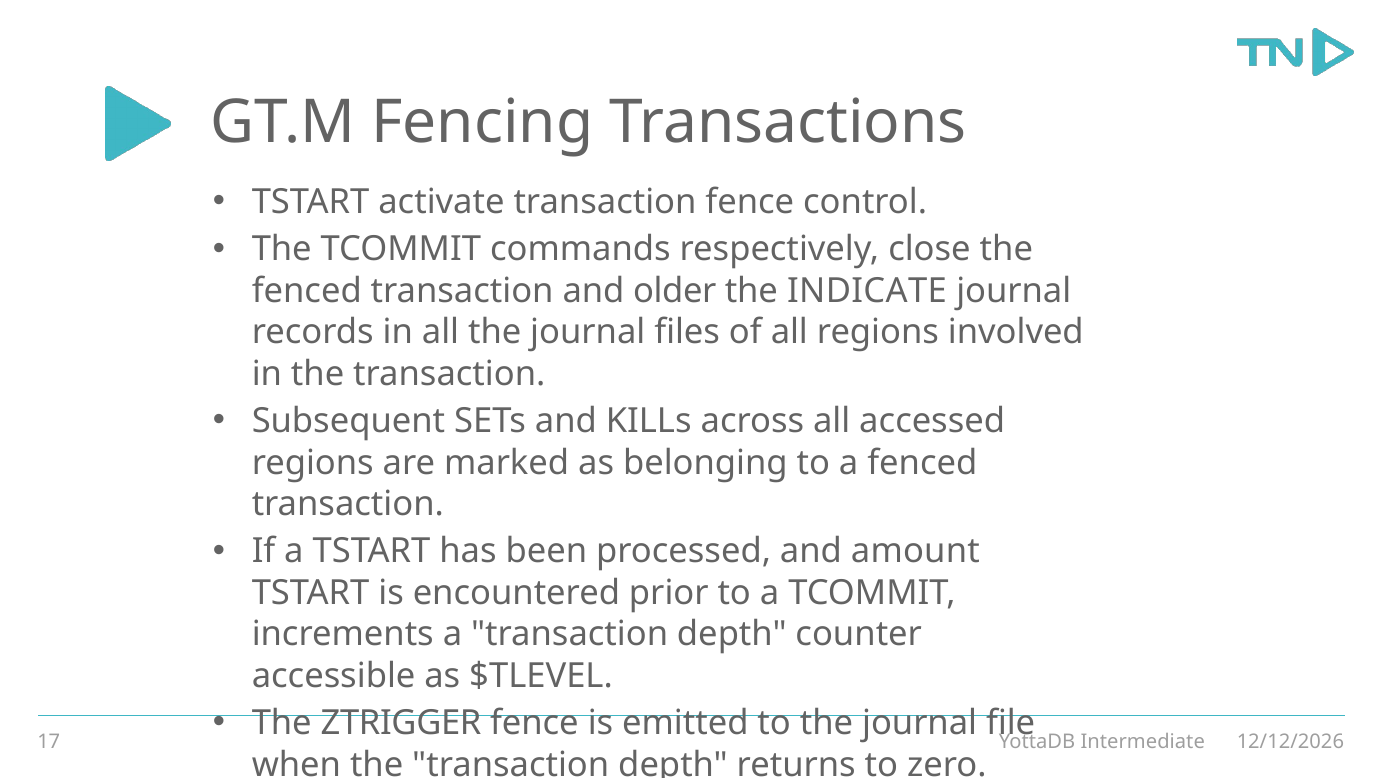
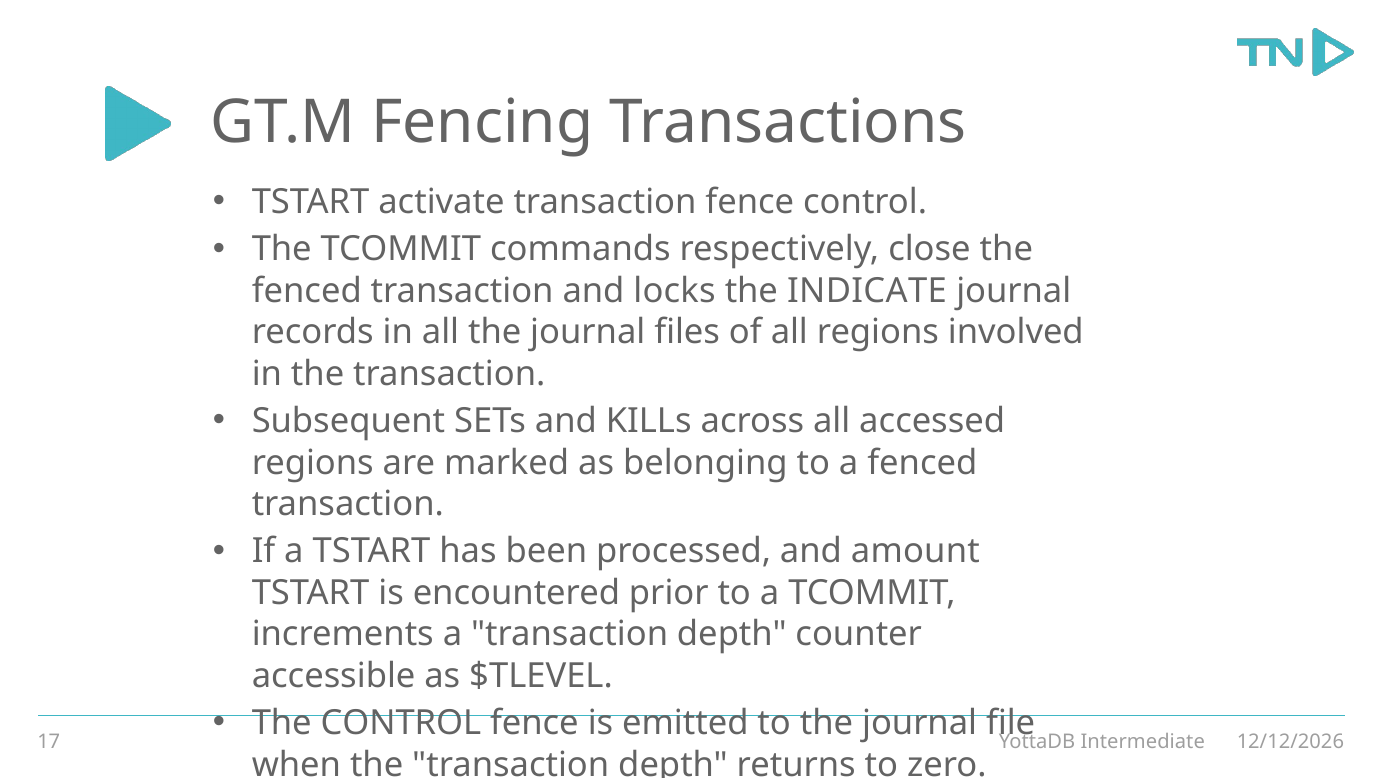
older: older -> locks (675, 291)
The ZTRIGGER: ZTRIGGER -> CONTROL (401, 723)
